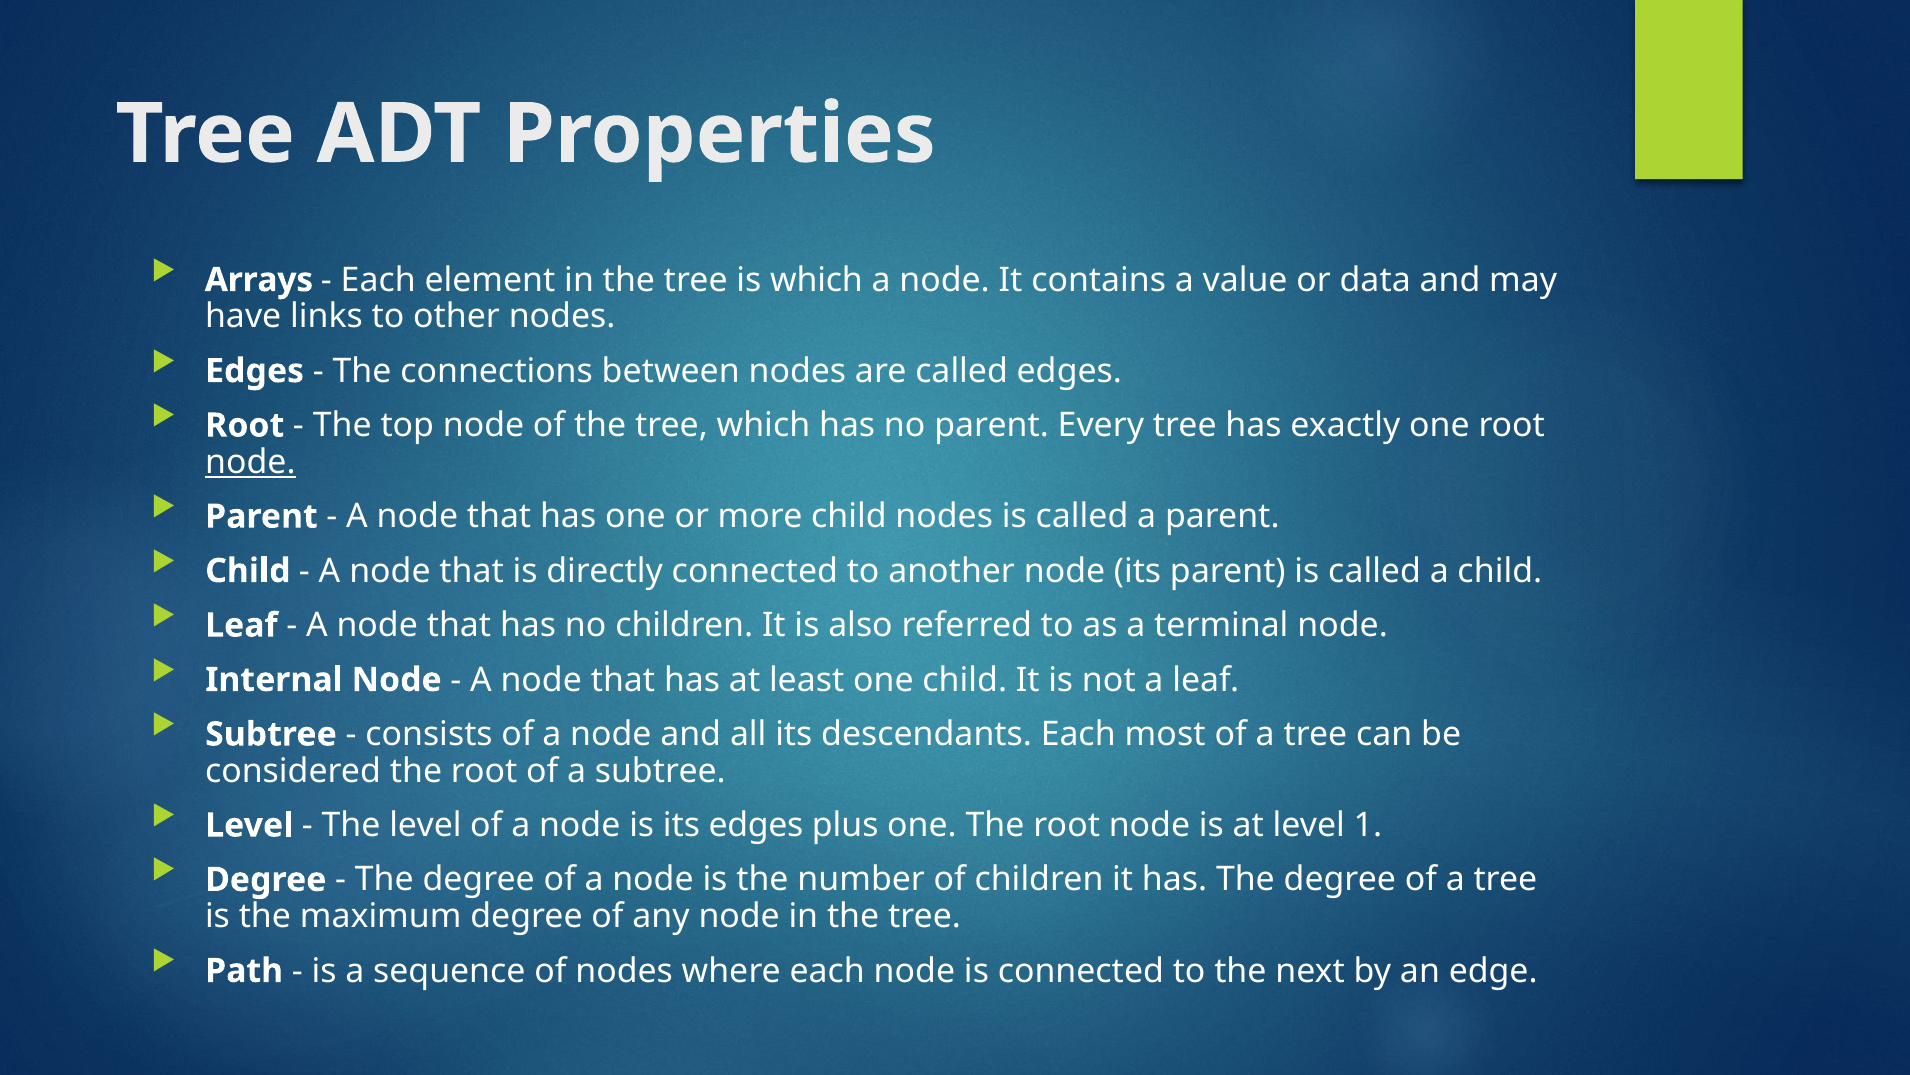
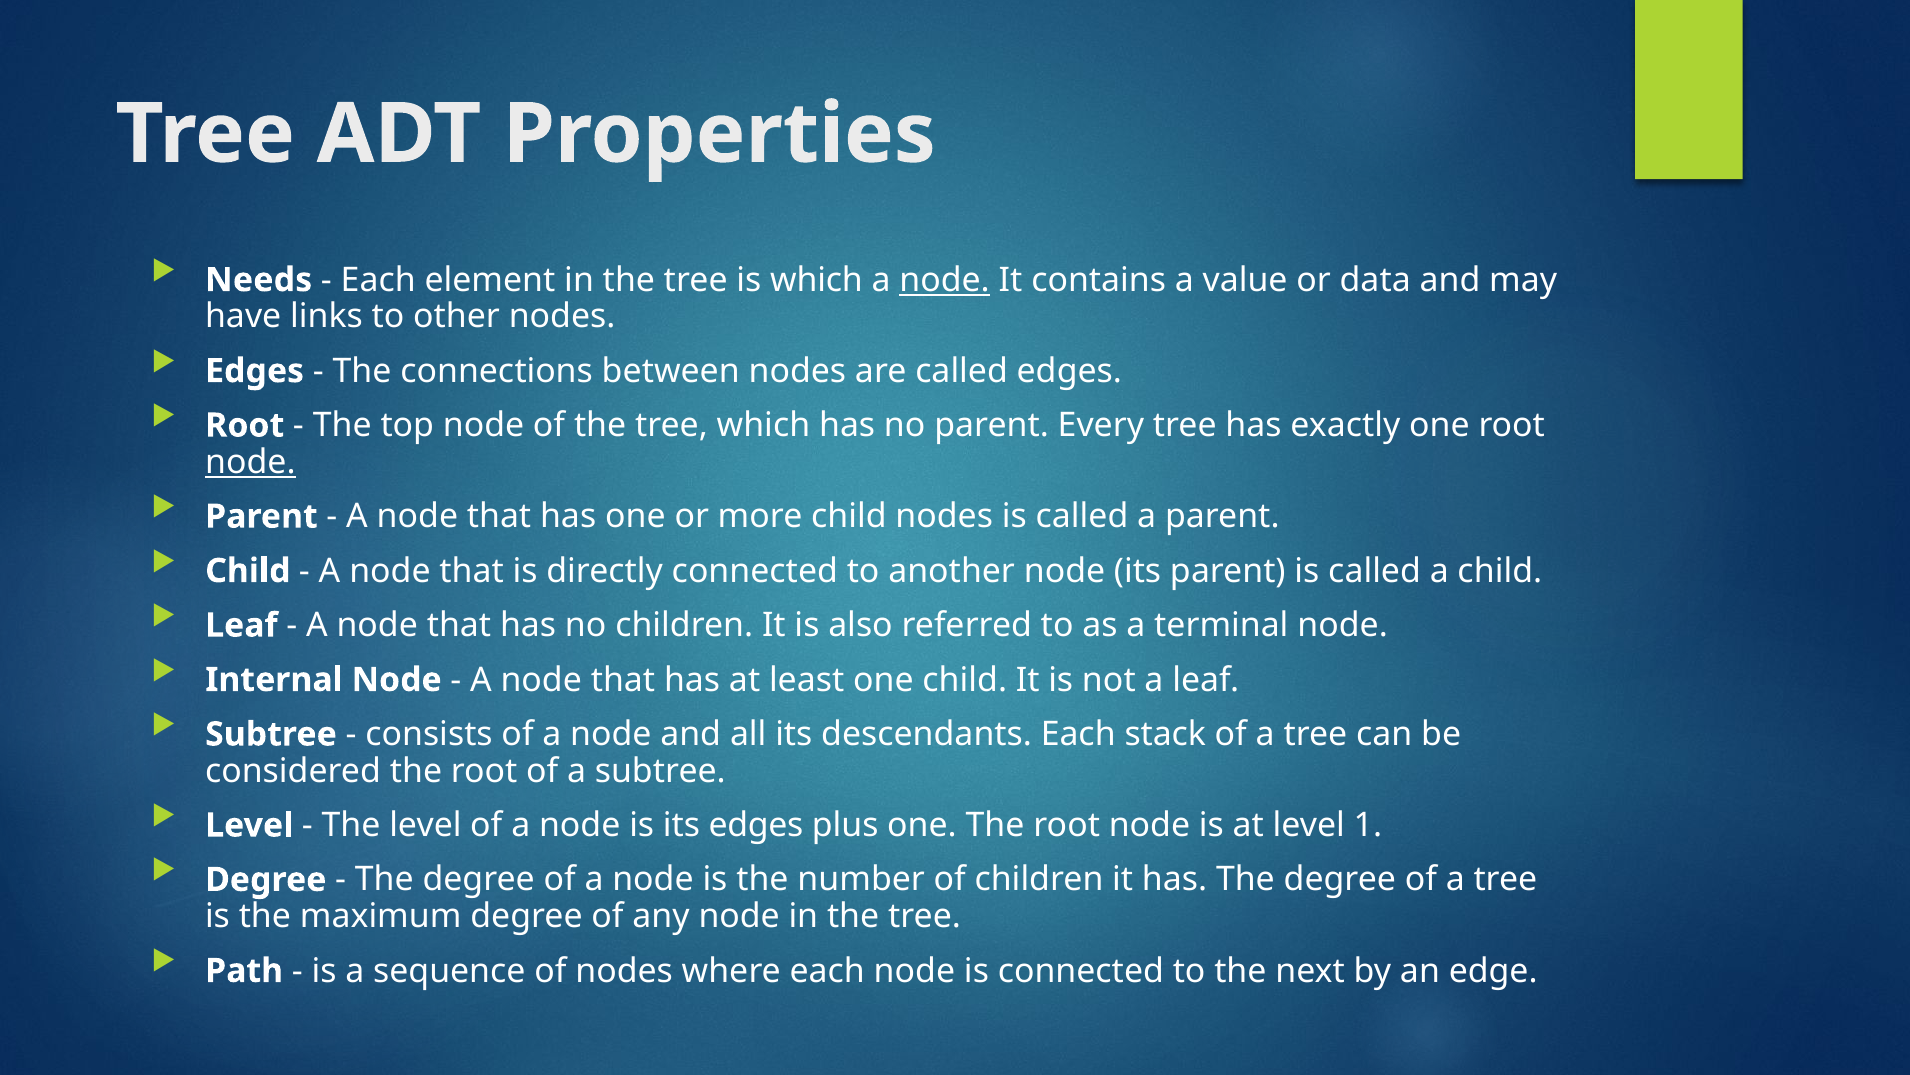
Arrays: Arrays -> Needs (259, 280)
node underline: none -> present (945, 280)
most: most -> stack (1165, 734)
